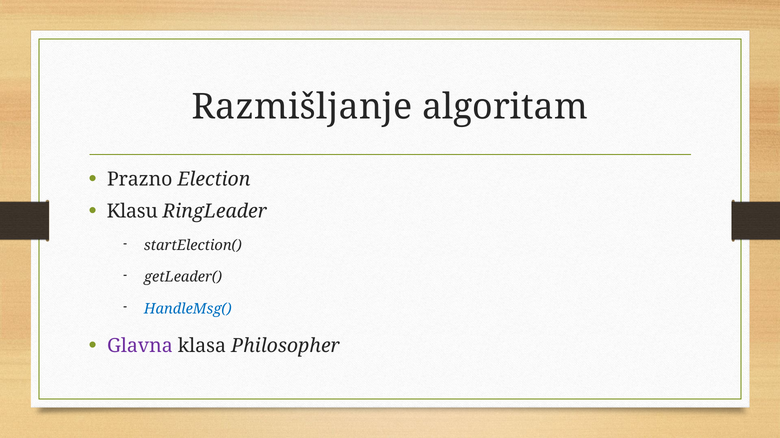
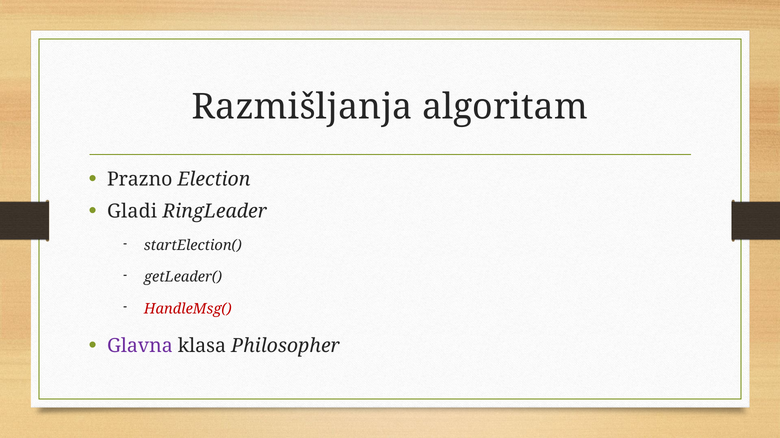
Razmišljanje: Razmišljanje -> Razmišljanja (302, 107)
Klasu: Klasu -> Gladi (132, 212)
HandleMsg( colour: blue -> red (188, 309)
